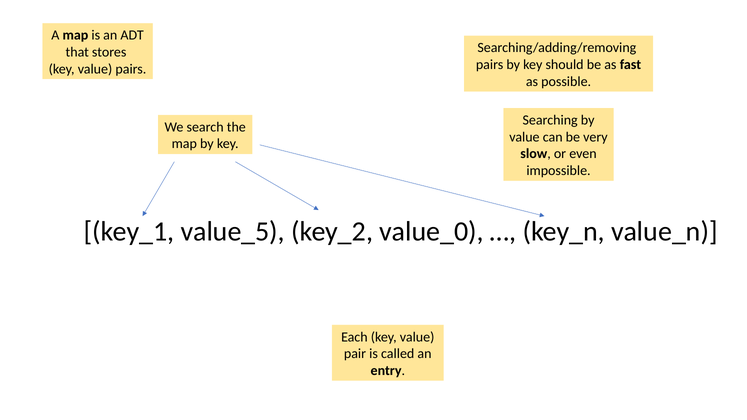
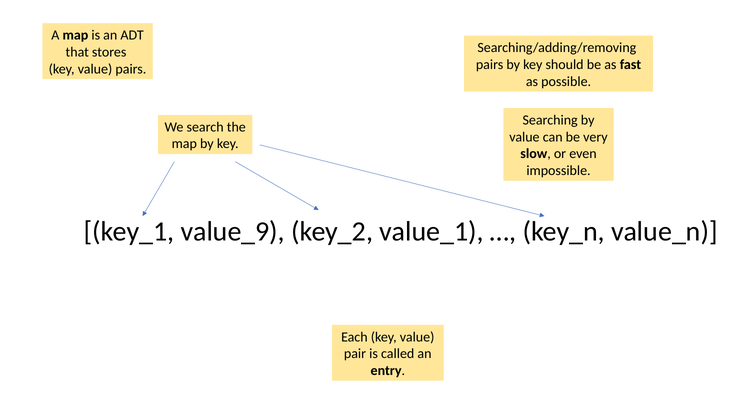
value_5: value_5 -> value_9 (233, 232)
value_0: value_0 -> value_1 (432, 232)
